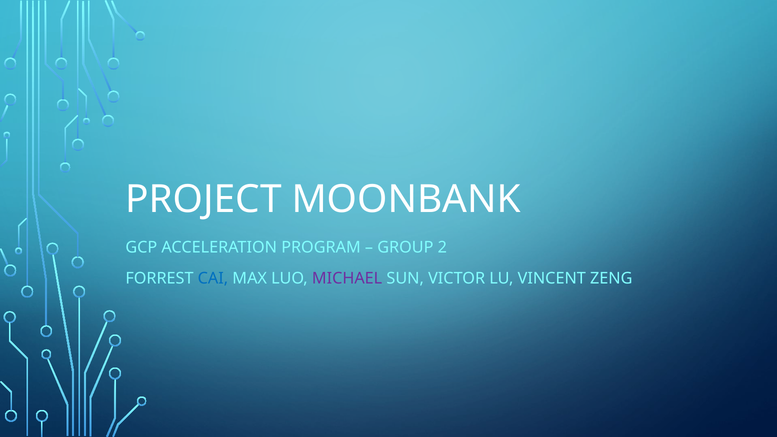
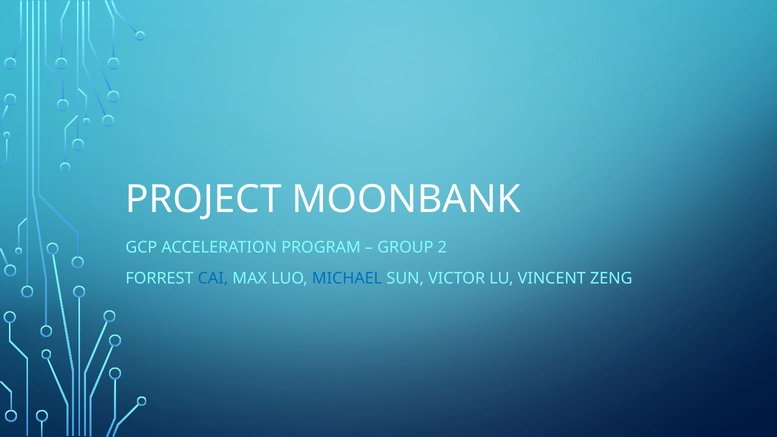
MICHAEL colour: purple -> blue (347, 279)
